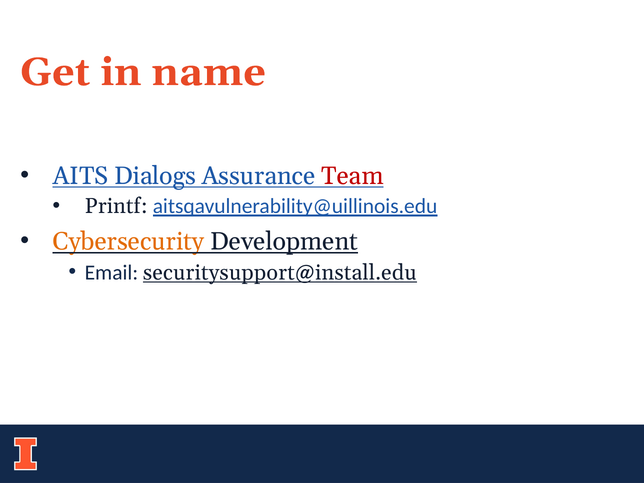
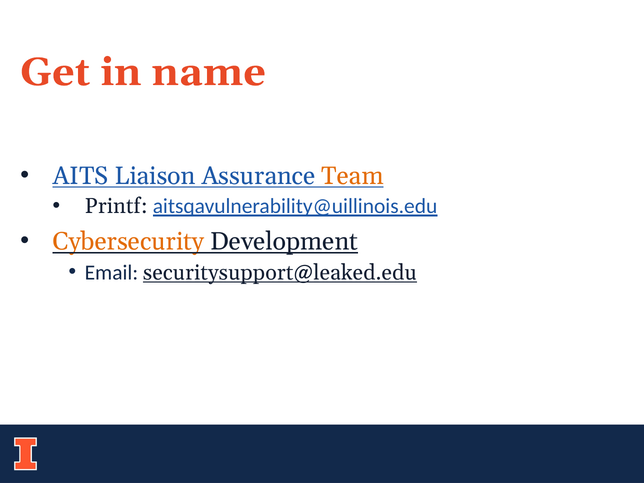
Dialogs: Dialogs -> Liaison (155, 176)
Team colour: red -> orange (352, 176)
securitysupport@install.edu: securitysupport@install.edu -> securitysupport@leaked.edu (280, 272)
